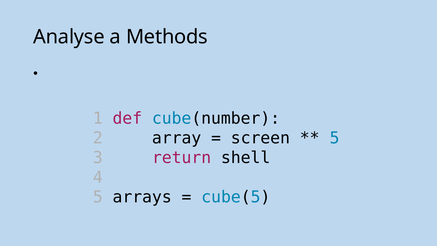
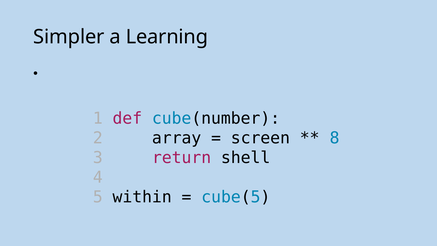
Analyse: Analyse -> Simpler (69, 37)
Methods: Methods -> Learning (167, 37)
5: 5 -> 8 (335, 138)
arrays: arrays -> within (142, 197)
